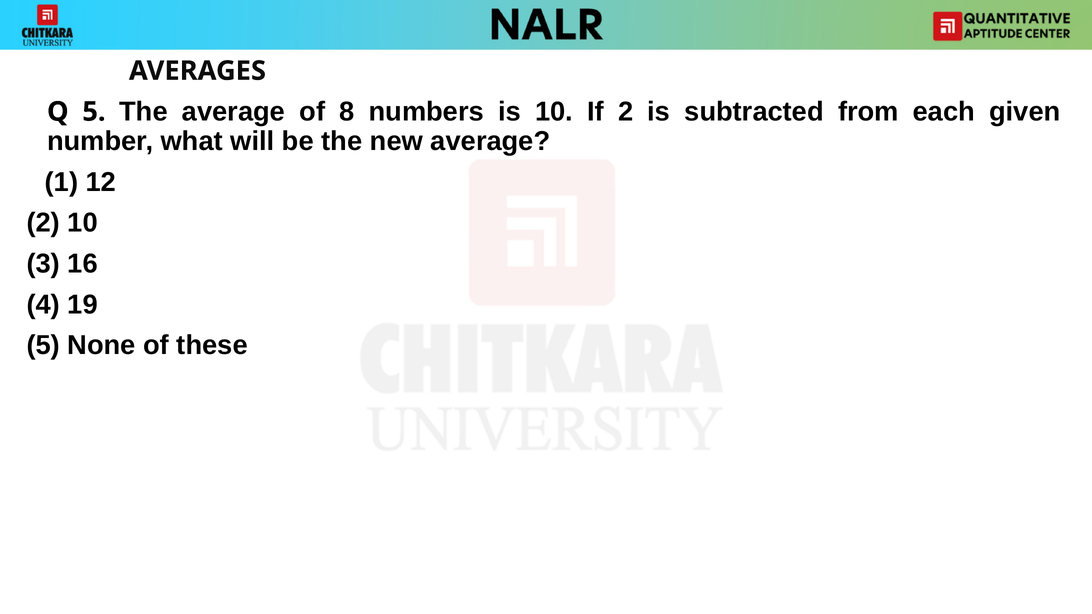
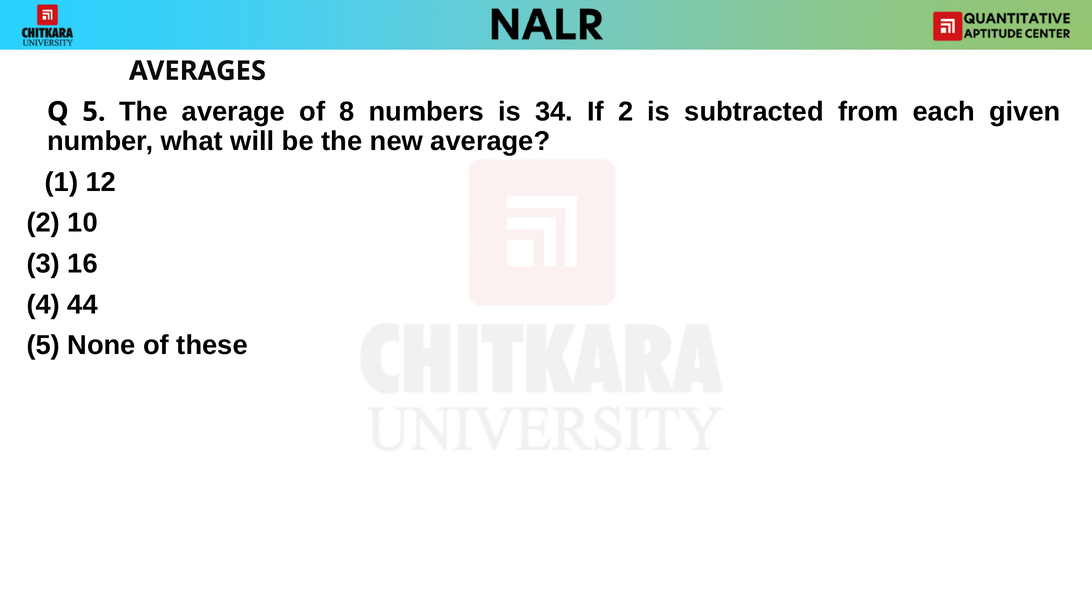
is 10: 10 -> 34 (554, 112)
19: 19 -> 44 (83, 305)
